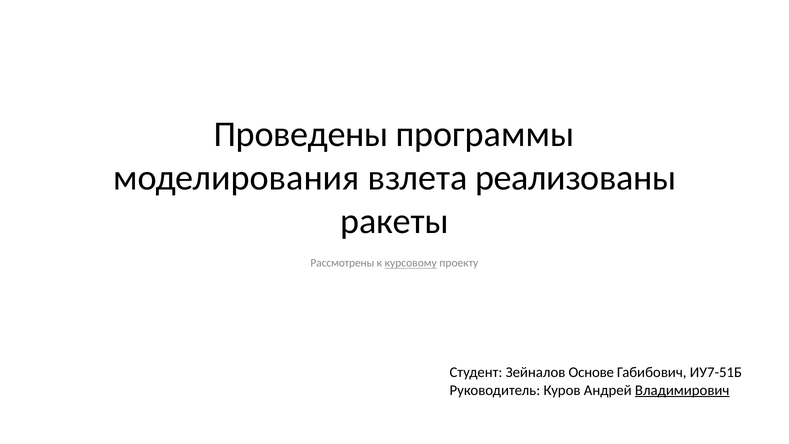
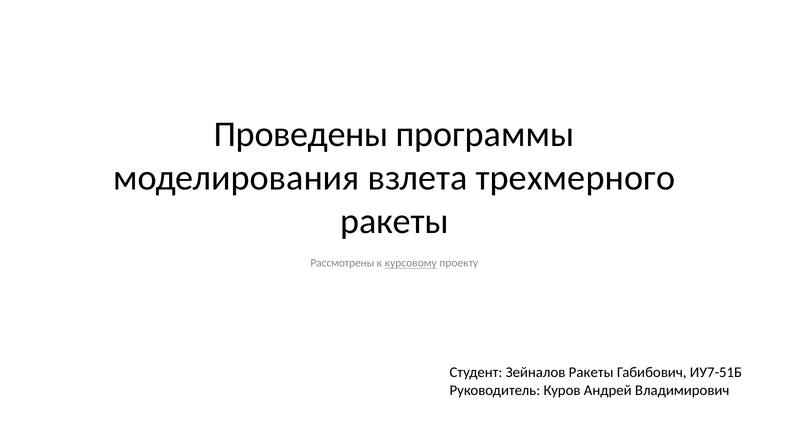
реализованы: реализованы -> трехмерного (575, 178)
Зейналов Основе: Основе -> Ракеты (591, 372)
Владимирович underline: present -> none (682, 390)
